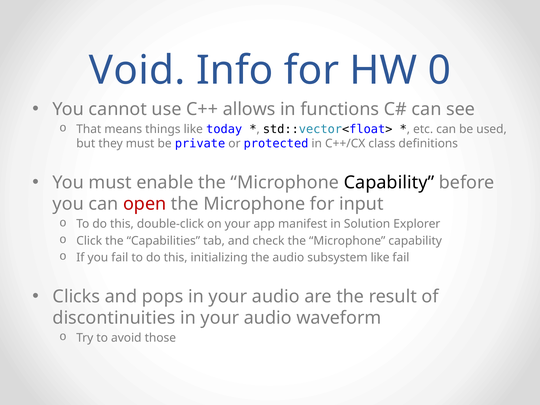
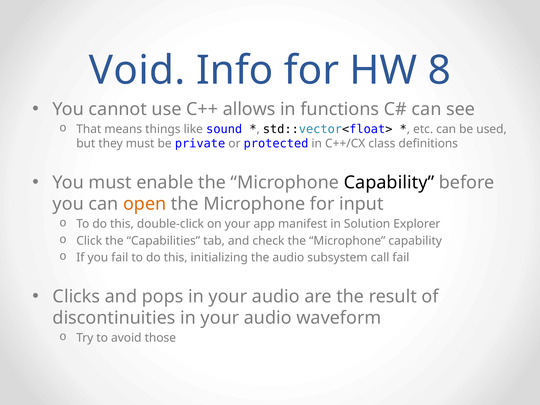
0: 0 -> 8 (439, 70)
today: today -> sound (224, 129)
open colour: red -> orange (145, 204)
subsystem like: like -> call (380, 258)
